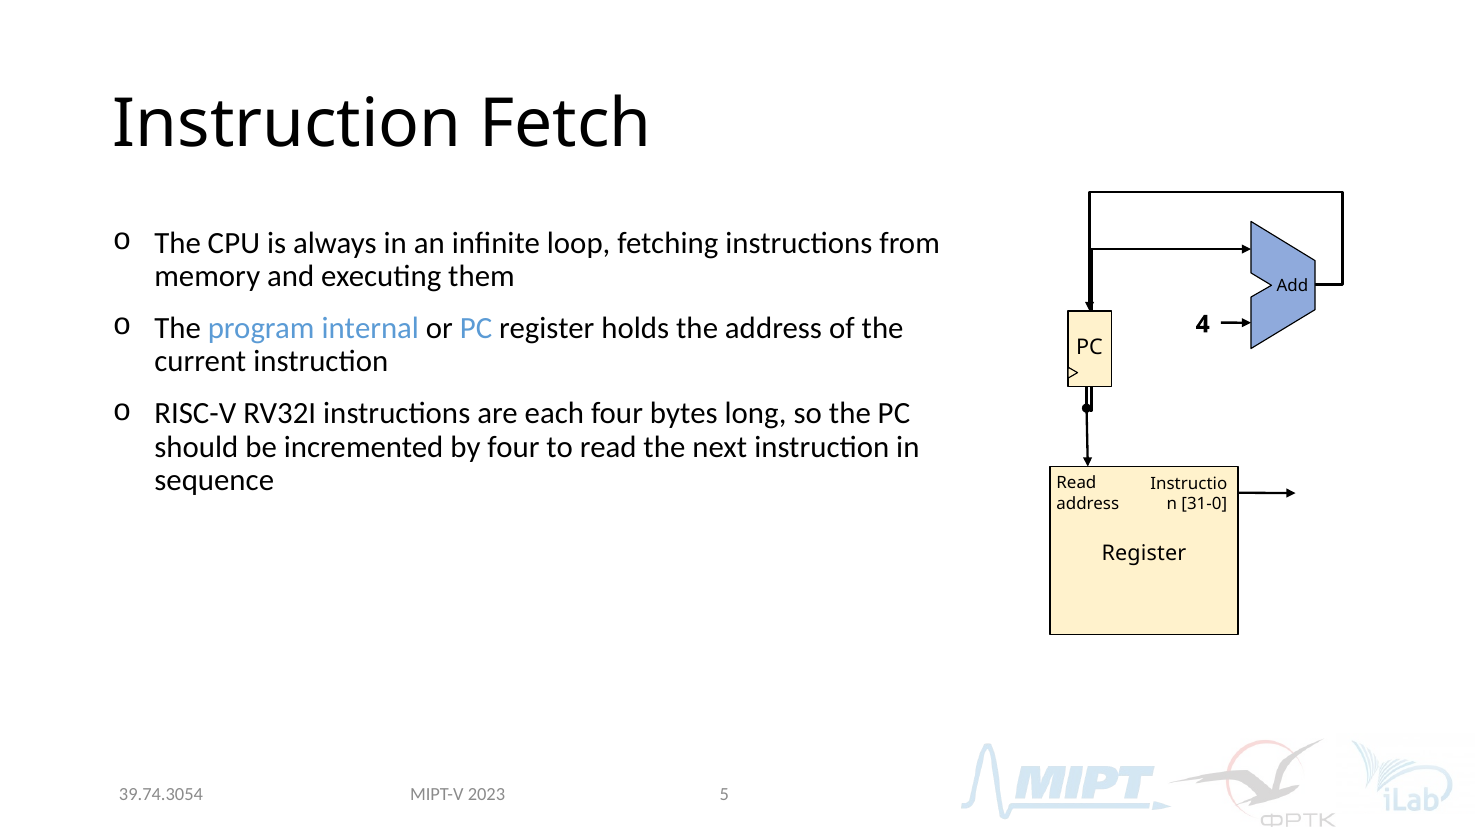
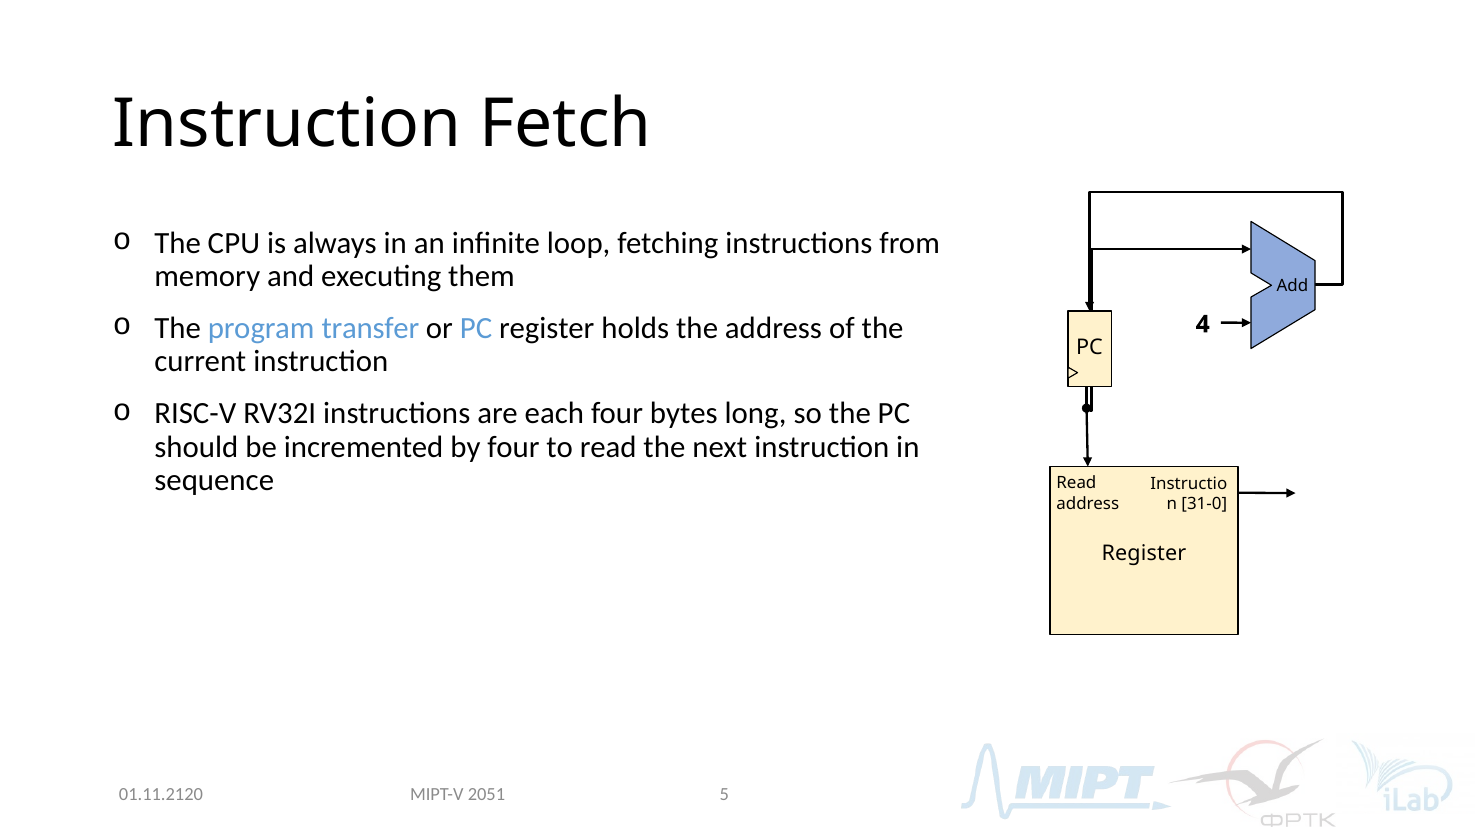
internal: internal -> transfer (370, 328)
2023: 2023 -> 2051 (486, 794)
39.74.3054: 39.74.3054 -> 01.11.2120 (161, 794)
